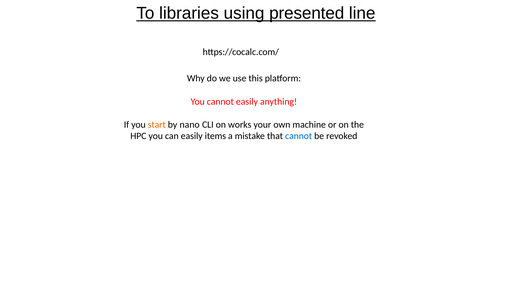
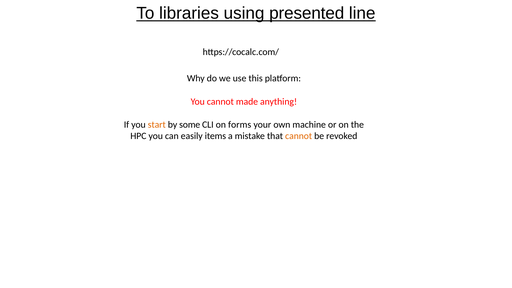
cannot easily: easily -> made (247, 102)
nano: nano -> some (190, 125)
works: works -> forms (240, 125)
cannot colour: blue -> orange (299, 136)
